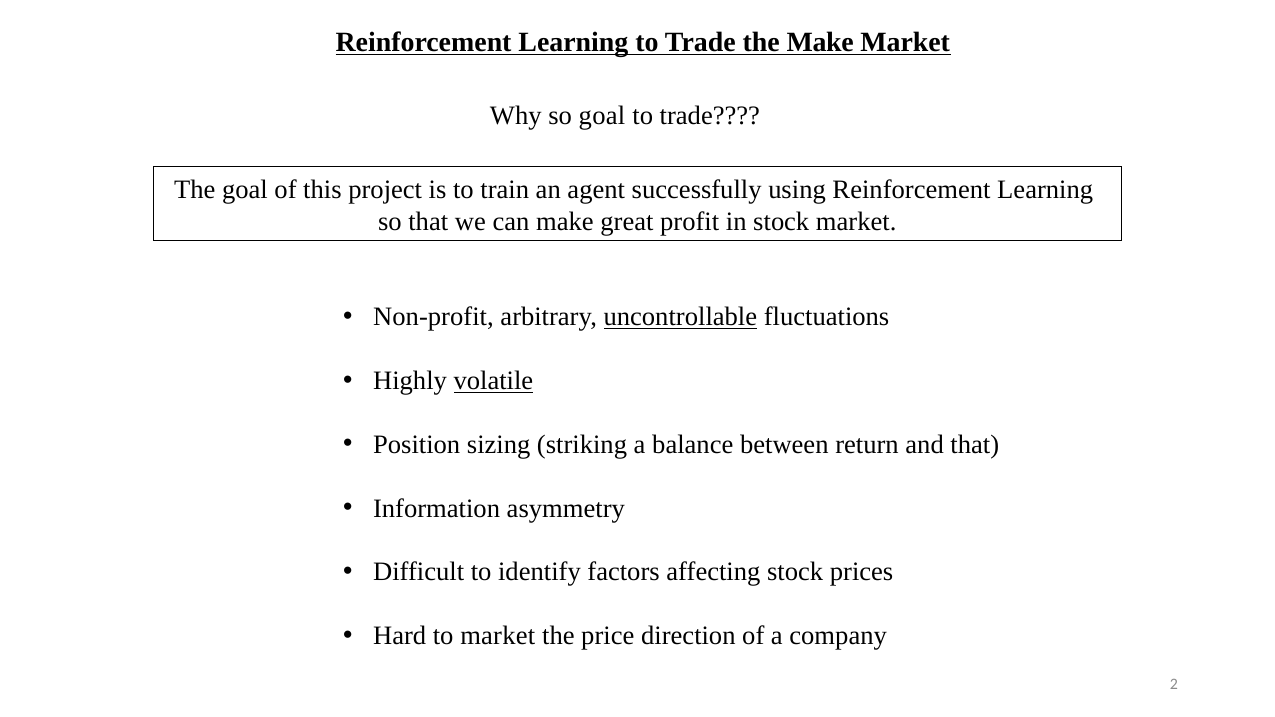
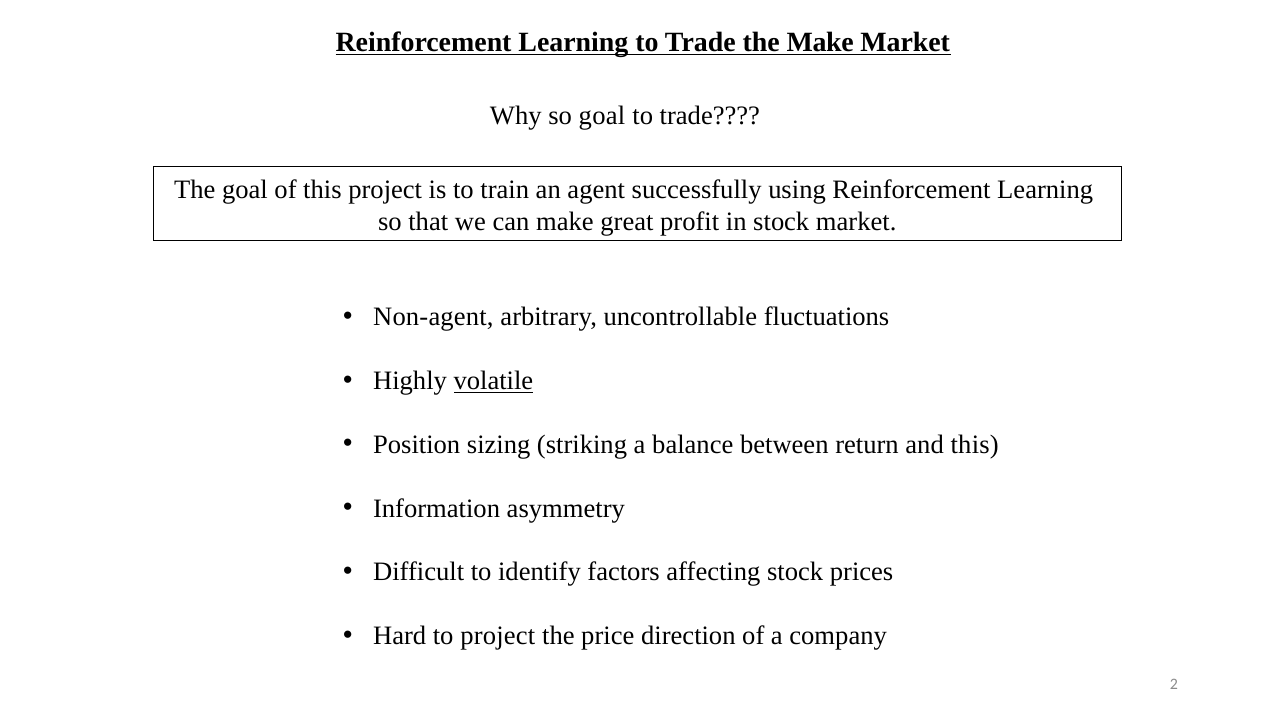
Non-profit: Non-profit -> Non-agent (433, 317)
uncontrollable underline: present -> none (680, 317)
and that: that -> this (975, 445)
to market: market -> project (498, 636)
